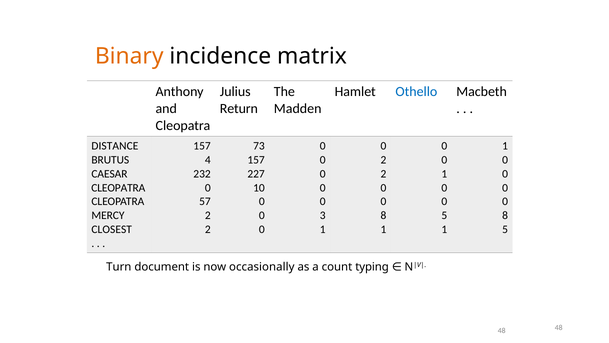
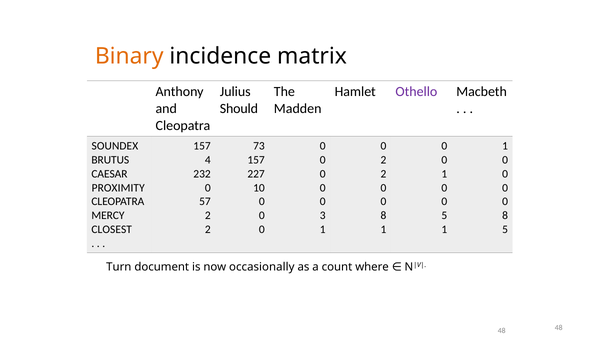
Othello colour: blue -> purple (416, 92)
Return: Return -> Should (239, 109)
DISTANCE: DISTANCE -> SOUNDEX (115, 146)
CLEOPATRA: CLEOPATRA -> PROXIMITY (118, 188)
typing: typing -> where (372, 267)
